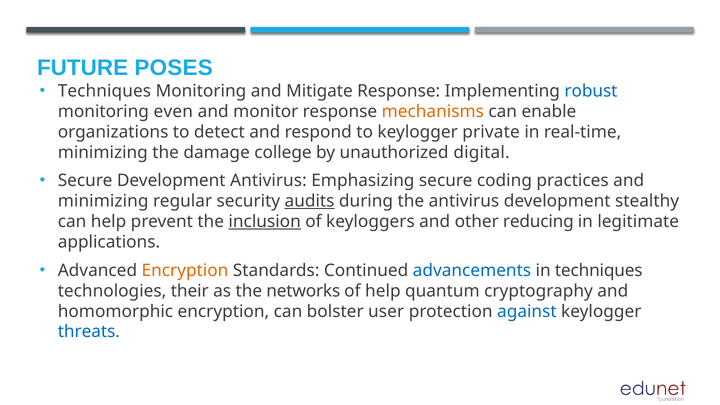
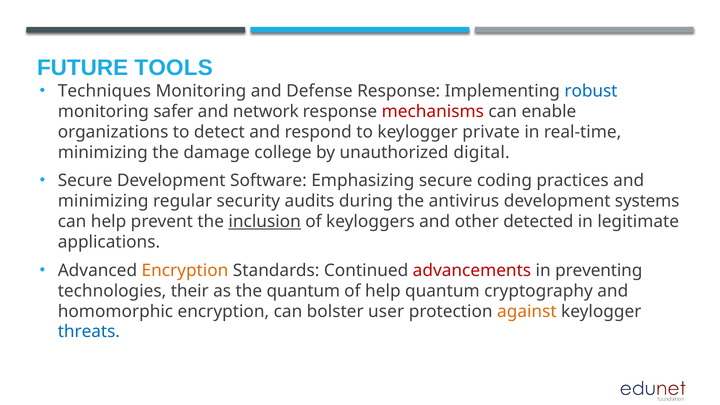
POSES: POSES -> TOOLS (174, 68)
Mitigate: Mitigate -> Defense (319, 91)
even: even -> safer (173, 111)
monitor: monitor -> network (266, 111)
mechanisms colour: orange -> red (433, 111)
Development Antivirus: Antivirus -> Software (268, 181)
audits underline: present -> none (310, 201)
stealthy: stealthy -> systems (647, 201)
reducing: reducing -> detected (538, 222)
advancements colour: blue -> red (472, 270)
in techniques: techniques -> preventing (599, 270)
the networks: networks -> quantum (303, 291)
against colour: blue -> orange (527, 311)
